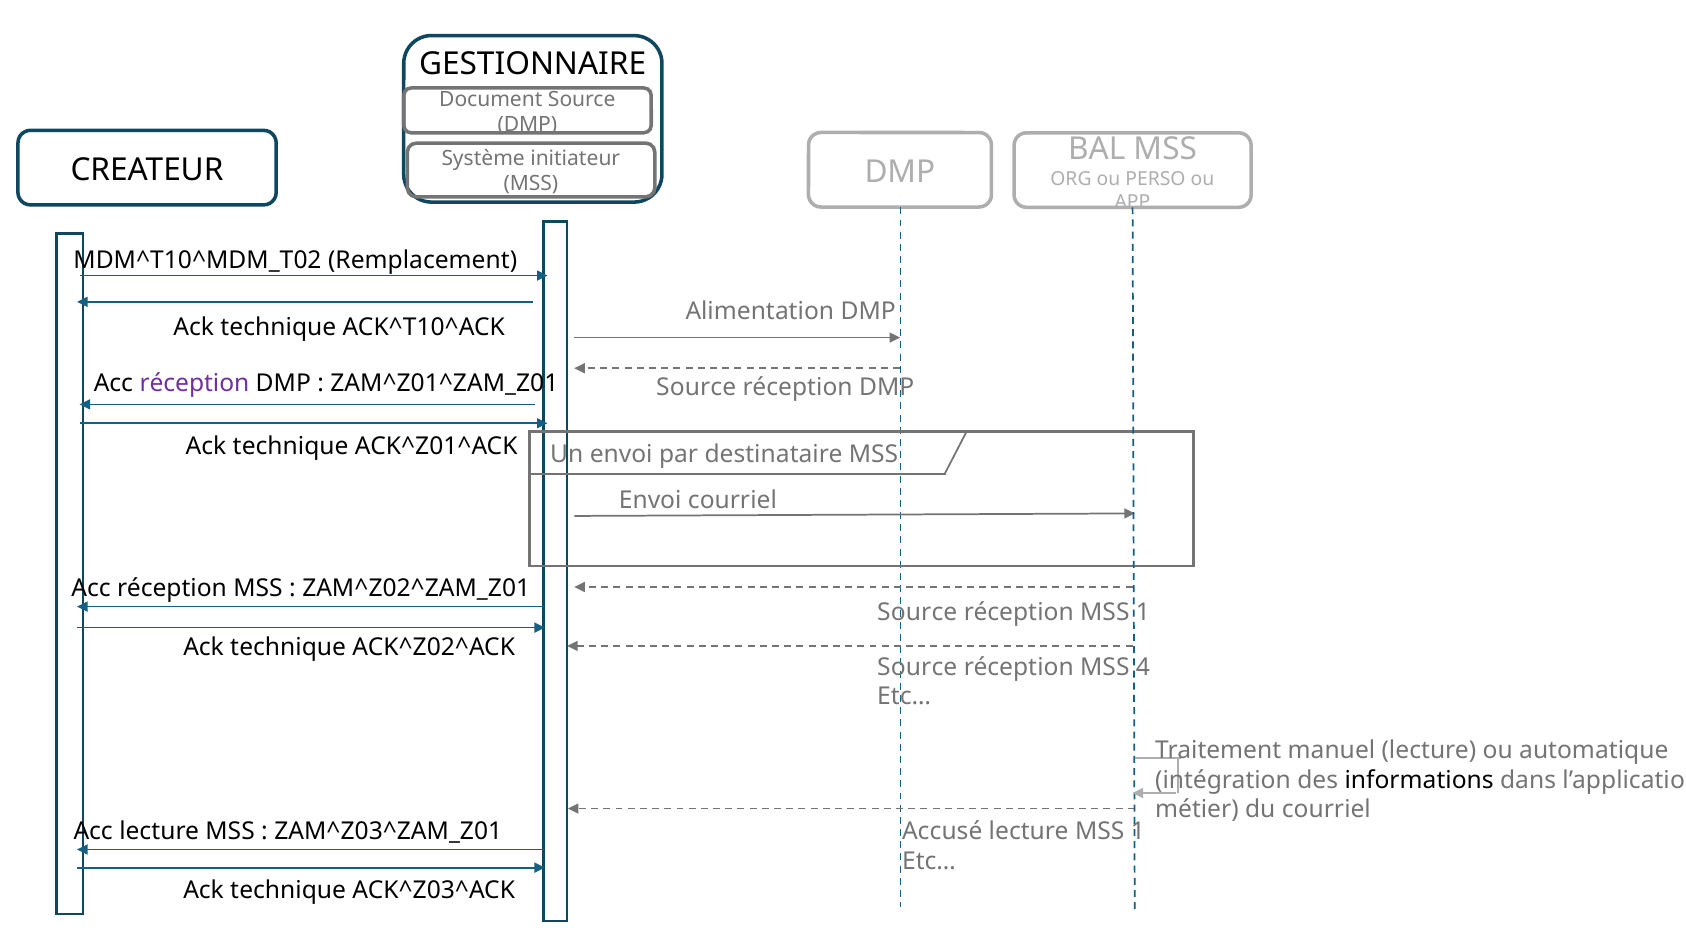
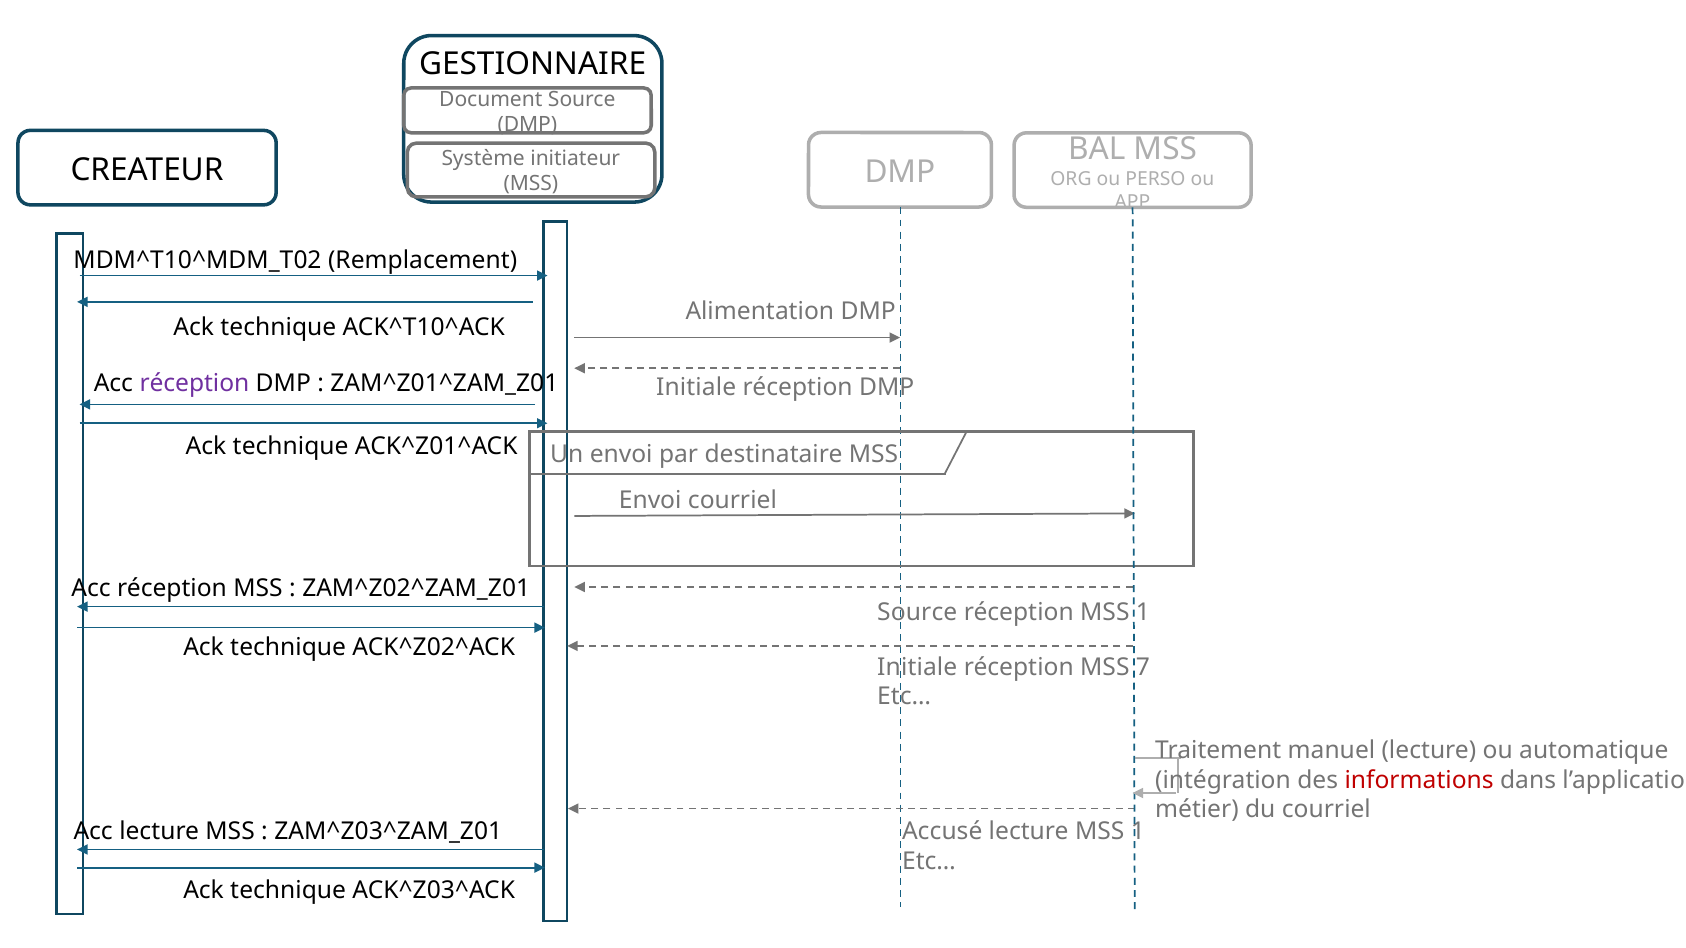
Source: Source -> Initiale (696, 388)
Source: Source -> Initiale (917, 667)
4: 4 -> 7 (1143, 667)
informations colour: black -> red (1419, 780)
